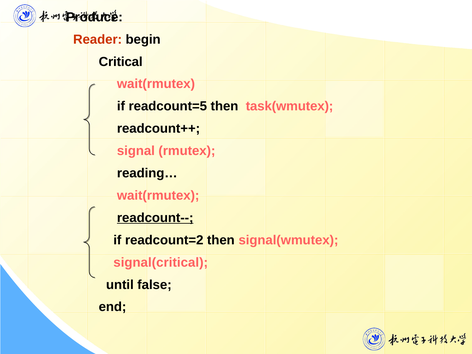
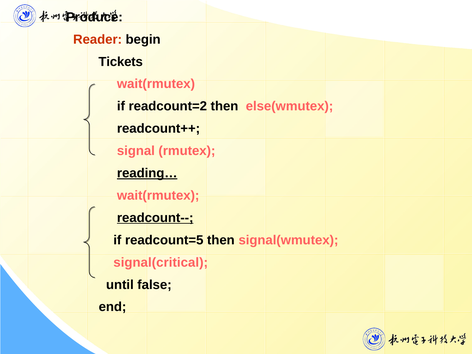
Critical: Critical -> Tickets (121, 62)
readcount=5: readcount=5 -> readcount=2 (168, 106)
task(wmutex: task(wmutex -> else(wmutex (289, 106)
reading… underline: none -> present (147, 173)
readcount=2: readcount=2 -> readcount=5 (164, 240)
